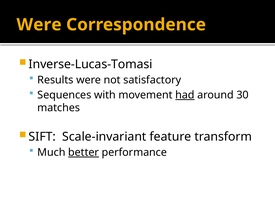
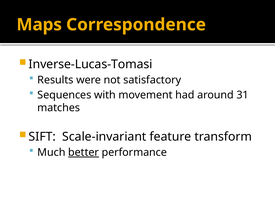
Were: Were -> Maps (39, 25)
had underline: present -> none (185, 95)
30: 30 -> 31 (243, 95)
